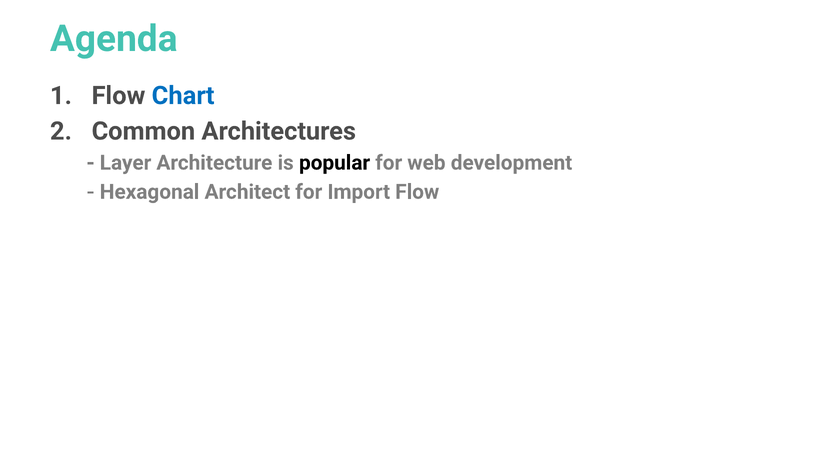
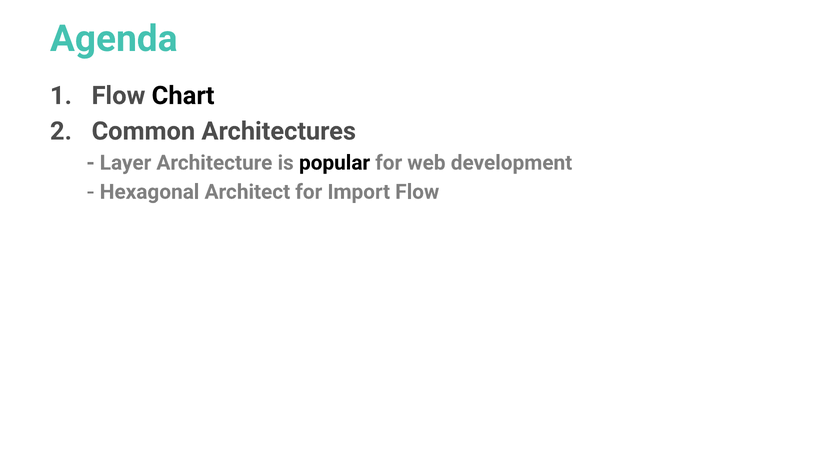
Chart colour: blue -> black (183, 96)
